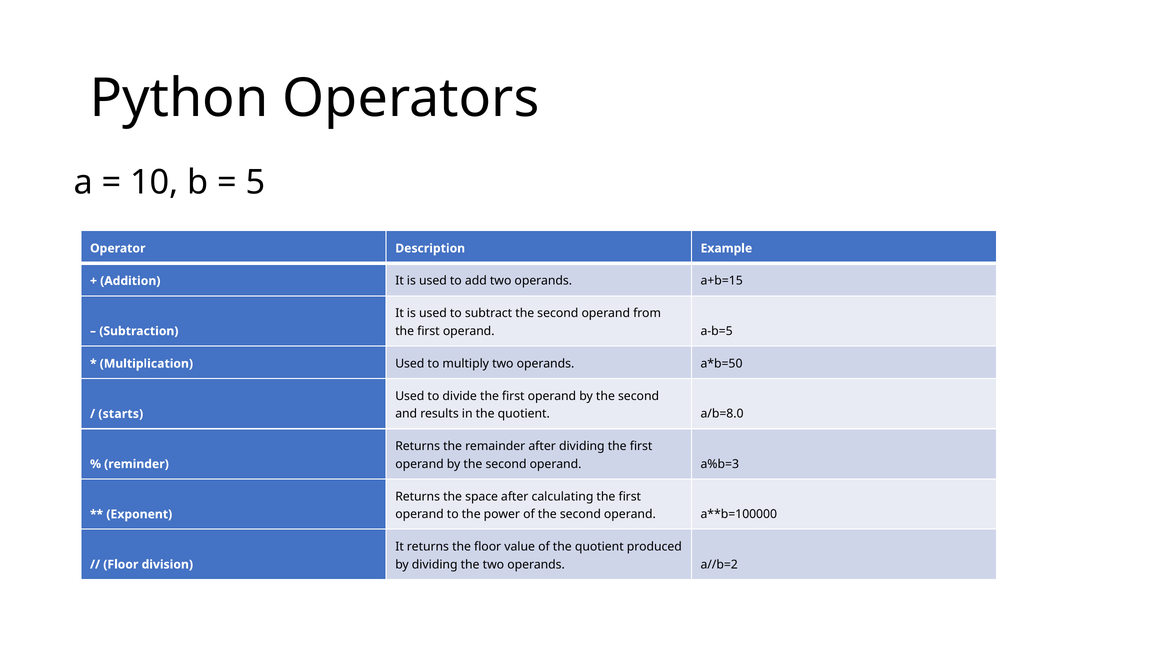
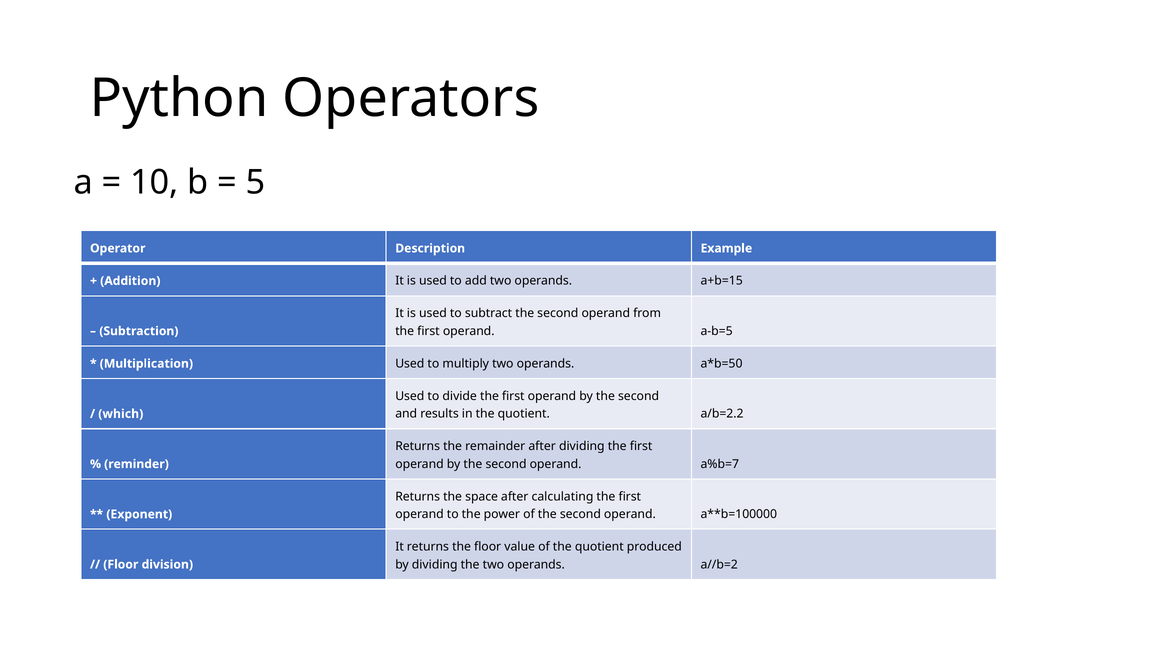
a/b=8.0: a/b=8.0 -> a/b=2.2 (722, 414)
starts: starts -> which (121, 414)
a%b=3: a%b=3 -> a%b=7 (720, 464)
